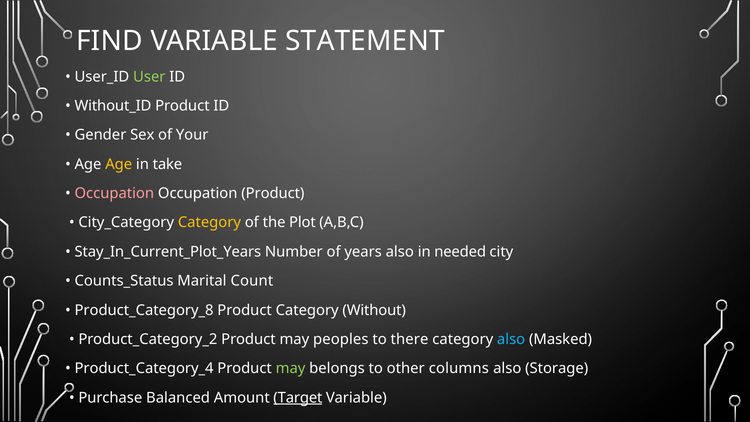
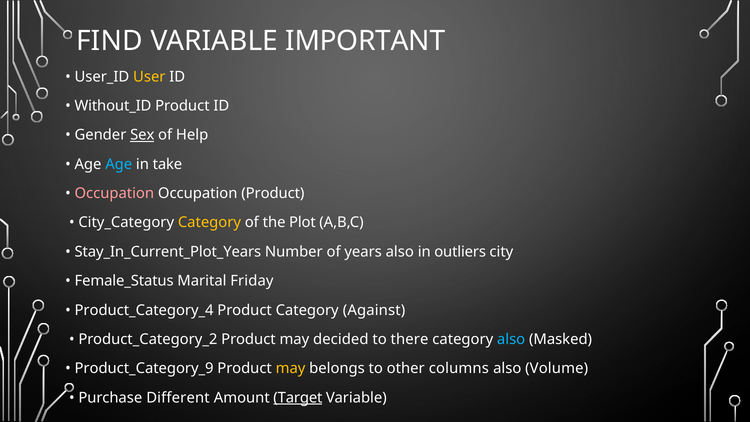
STATEMENT: STATEMENT -> IMPORTANT (365, 41)
User colour: light green -> yellow (149, 77)
Sex underline: none -> present (142, 135)
Your: Your -> Help (192, 135)
Age colour: yellow -> light blue (119, 164)
needed: needed -> outliers (460, 252)
Counts_Status: Counts_Status -> Female_Status (124, 281)
Count: Count -> Friday (252, 281)
Product_Category_8: Product_Category_8 -> Product_Category_4 (144, 310)
Without: Without -> Against (374, 310)
peoples: peoples -> decided (341, 339)
Product_Category_4: Product_Category_4 -> Product_Category_9 (144, 368)
may colour: light green -> yellow (291, 368)
Storage: Storage -> Volume (557, 368)
Balanced: Balanced -> Different (178, 398)
